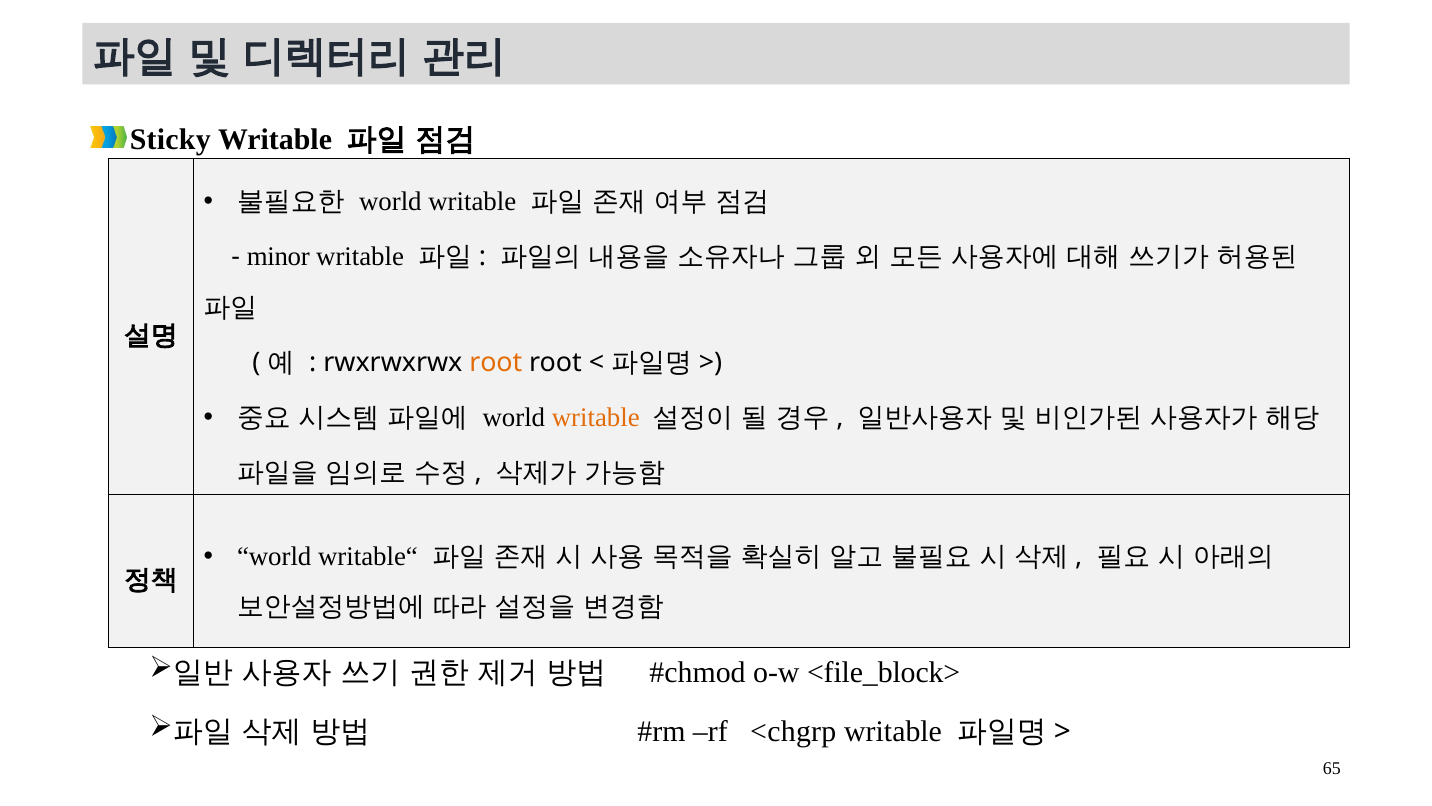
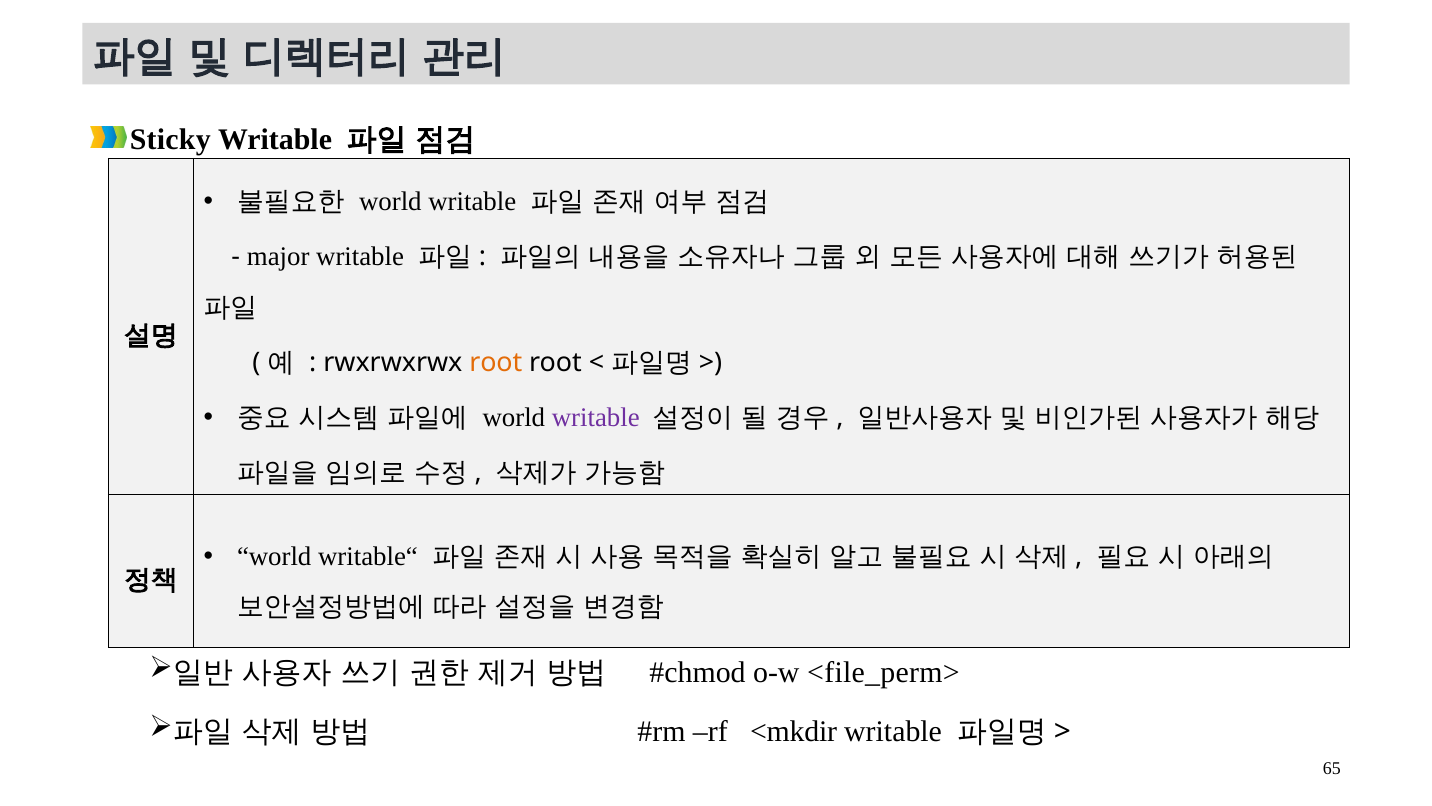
minor: minor -> major (278, 257)
writable colour: orange -> purple (596, 417)
<file_block>: <file_block> -> <file_perm> (883, 672)
<chgrp: <chgrp -> <mkdir (794, 731)
